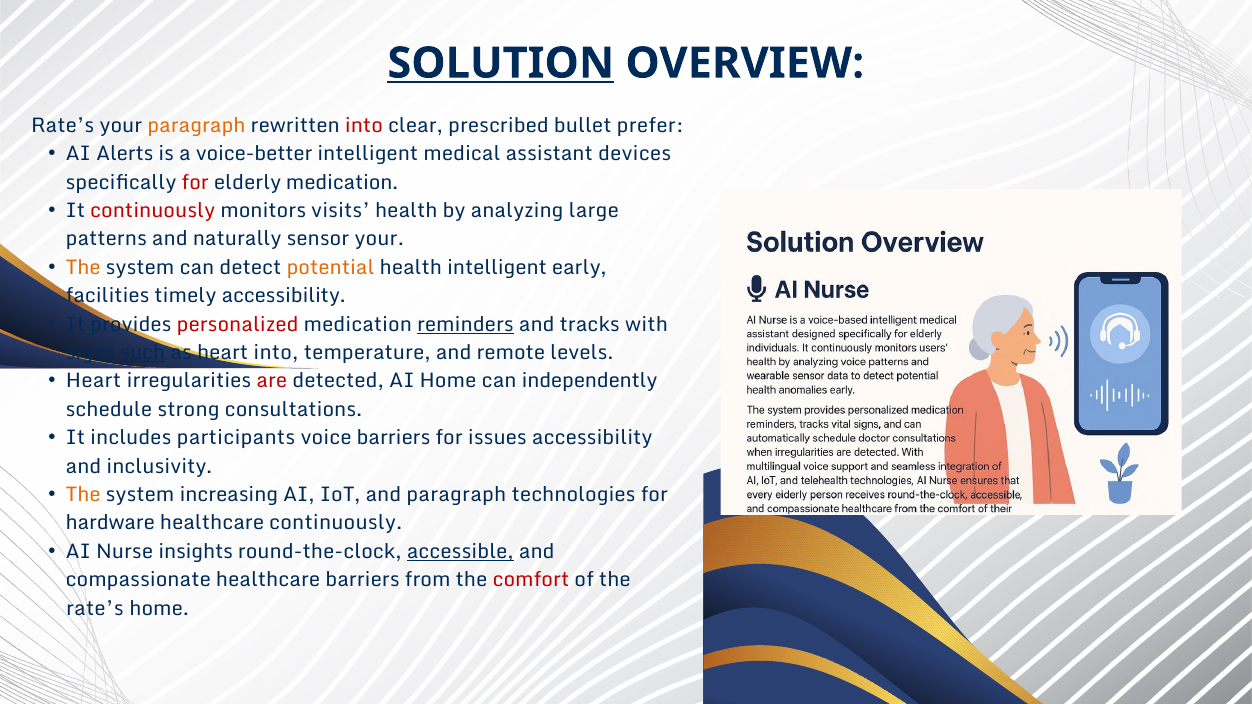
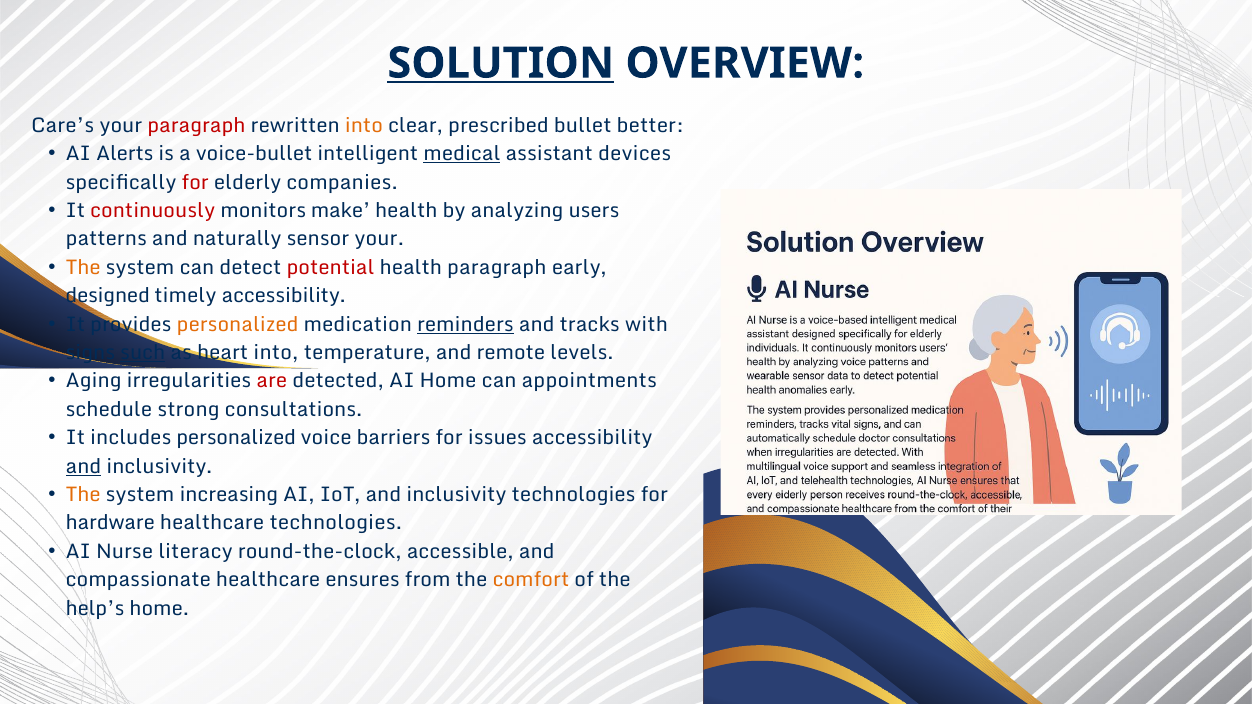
Rate’s: Rate’s -> Care’s (63, 126)
paragraph colour: orange -> red (196, 126)
into colour: red -> orange (364, 126)
prefer: prefer -> better (650, 126)
voice-better: voice-better -> voice-bullet (254, 154)
medical underline: none -> present (462, 154)
elderly medication: medication -> companies (342, 182)
visits: visits -> make (341, 211)
large: large -> users (594, 211)
potential colour: orange -> red (331, 268)
health intelligent: intelligent -> paragraph (497, 268)
facilities: facilities -> designed (108, 296)
personalized colour: red -> orange (238, 325)
Heart: Heart -> Aging (94, 381)
independently: independently -> appointments (589, 381)
includes participants: participants -> personalized (236, 438)
and underline: none -> present (83, 467)
IoT and paragraph: paragraph -> inclusivity (456, 495)
healthcare continuously: continuously -> technologies (336, 523)
insights: insights -> literacy (195, 552)
accessible underline: present -> none (460, 552)
healthcare barriers: barriers -> ensures (362, 580)
comfort colour: red -> orange (531, 580)
rate’s: rate’s -> help’s (95, 609)
